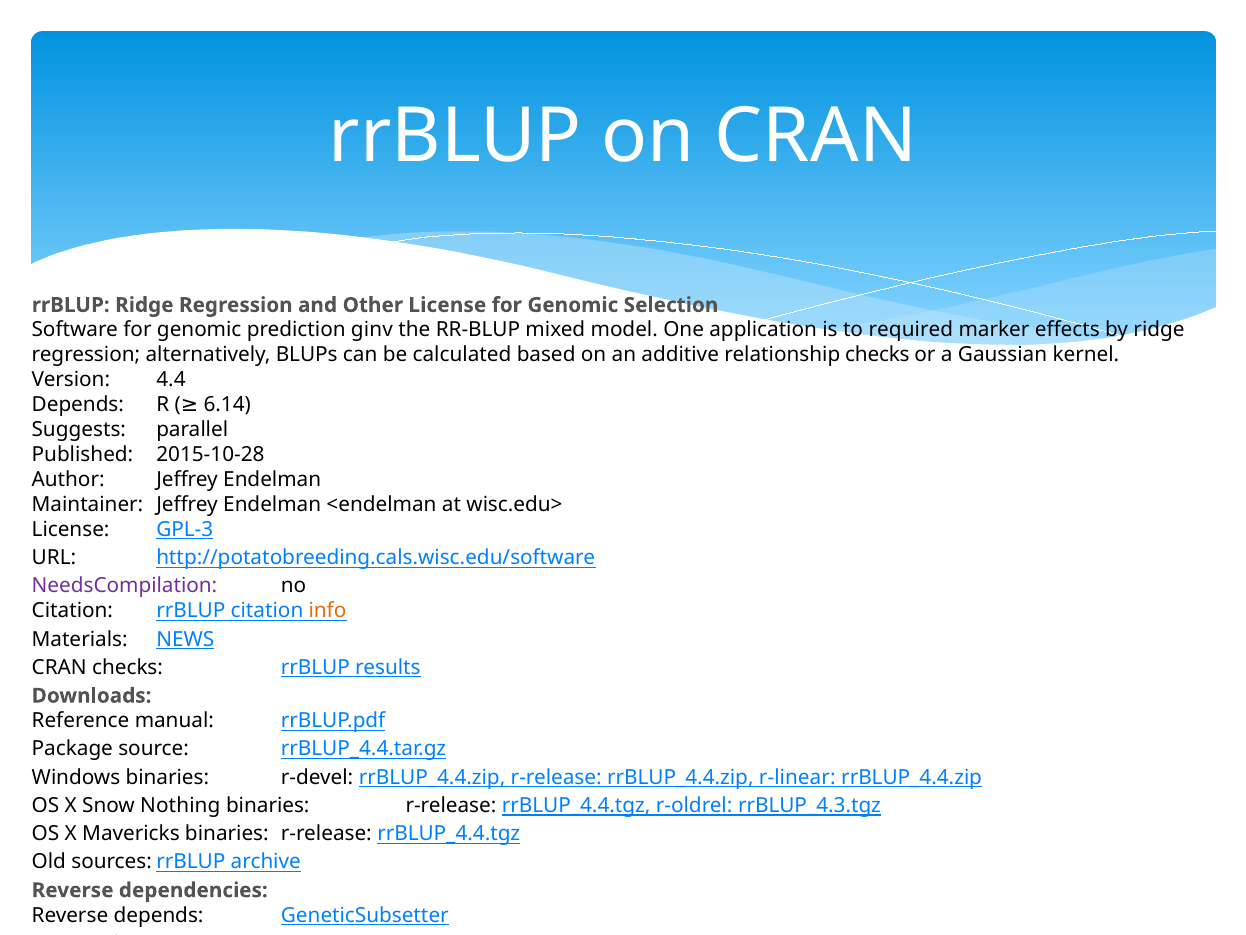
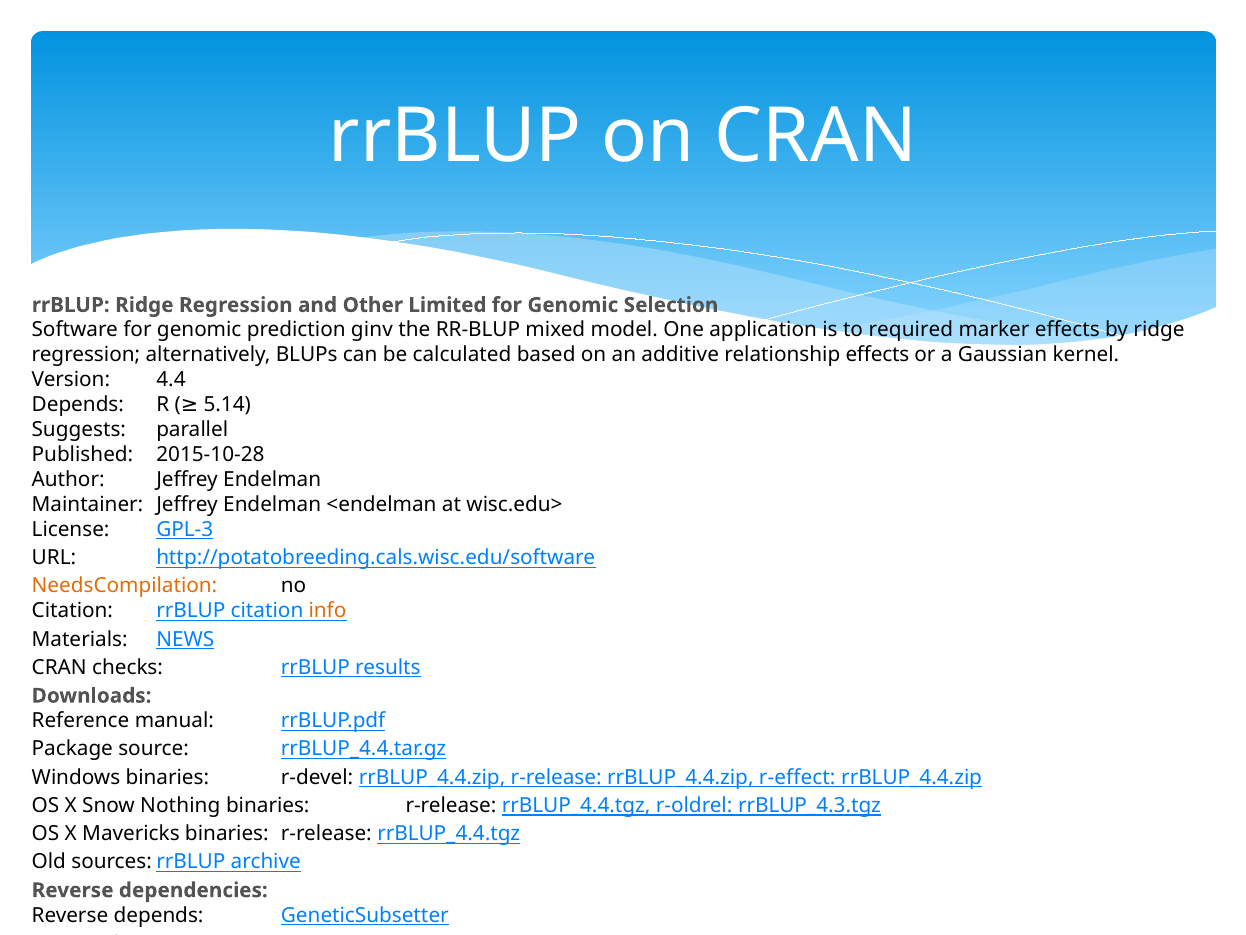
Other License: License -> Limited (447, 305)
relationship checks: checks -> effects (877, 355)
6.14: 6.14 -> 5.14 (227, 405)
NeedsCompilation colour: purple -> orange (125, 586)
r-linear: r-linear -> r-effect (797, 777)
